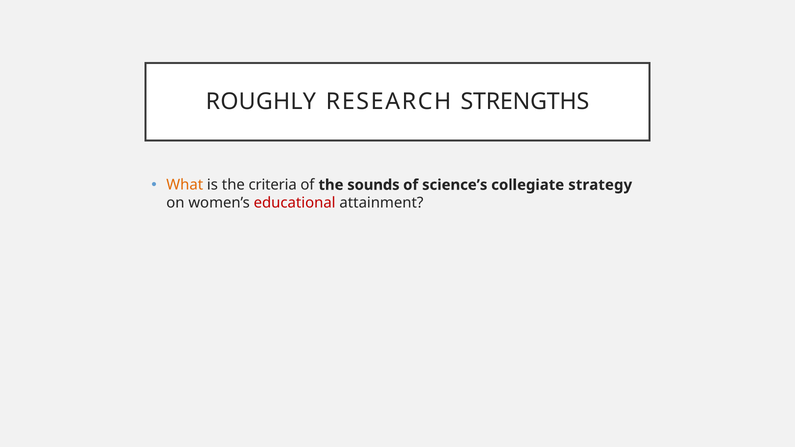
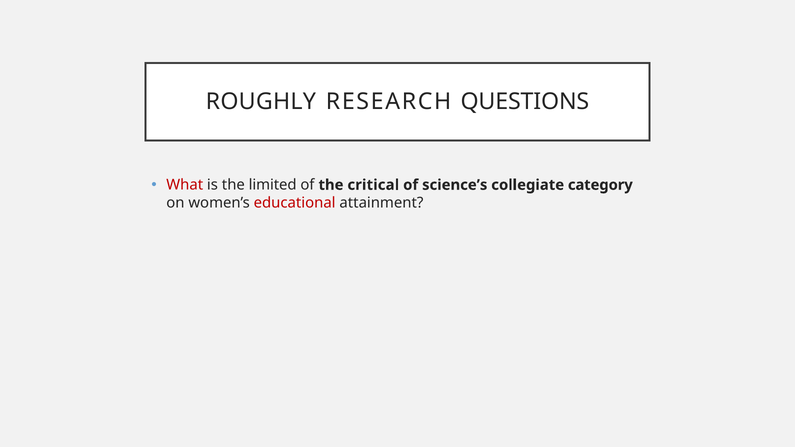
STRENGTHS: STRENGTHS -> QUESTIONS (525, 102)
What colour: orange -> red (185, 185)
criteria: criteria -> limited (273, 185)
sounds: sounds -> critical (373, 185)
strategy: strategy -> category (600, 185)
